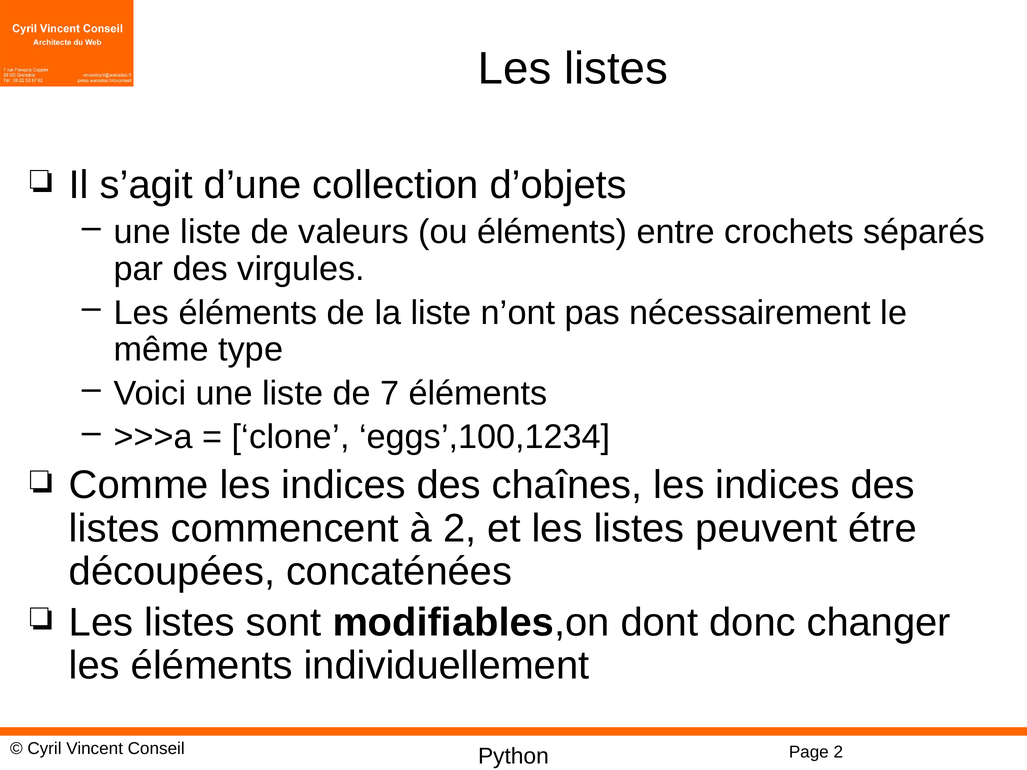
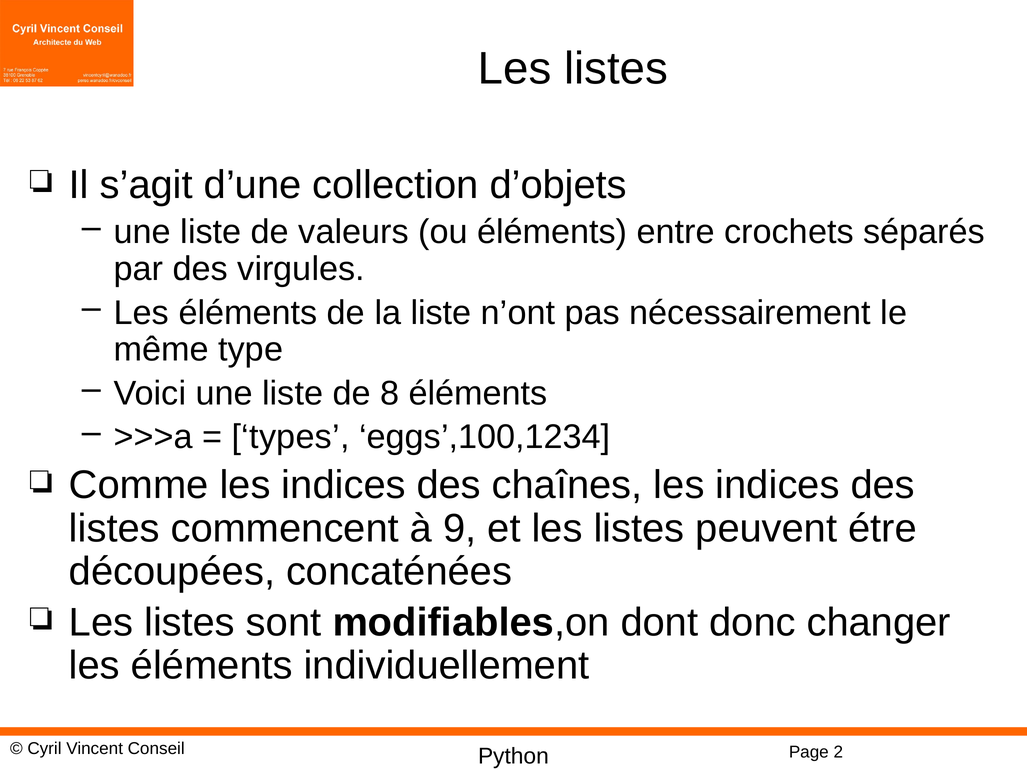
7: 7 -> 8 (390, 394)
clone: clone -> types (291, 437)
à 2: 2 -> 9 (460, 528)
